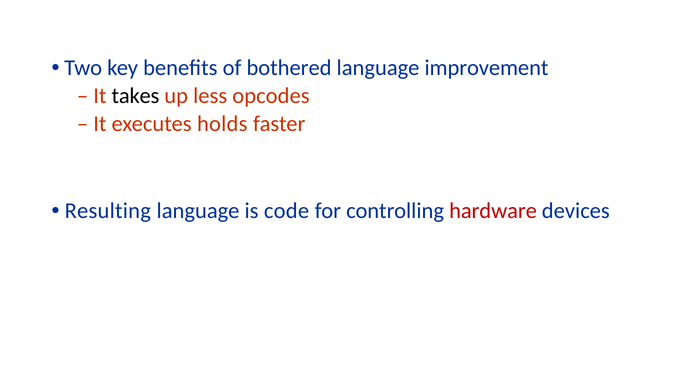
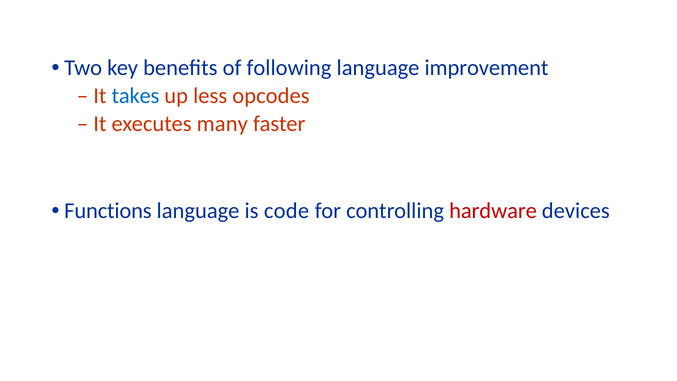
bothered: bothered -> following (289, 68)
takes colour: black -> blue (136, 96)
holds: holds -> many (222, 124)
Resulting: Resulting -> Functions (108, 211)
